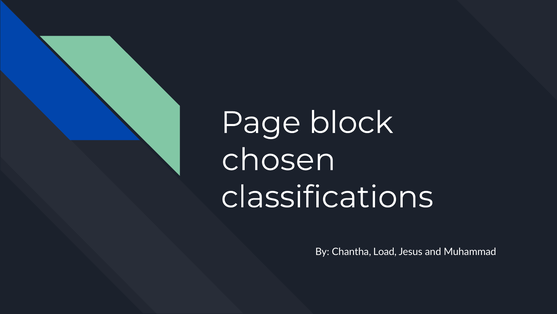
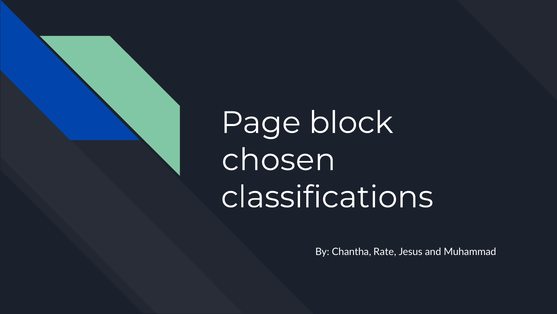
Load: Load -> Rate (385, 251)
